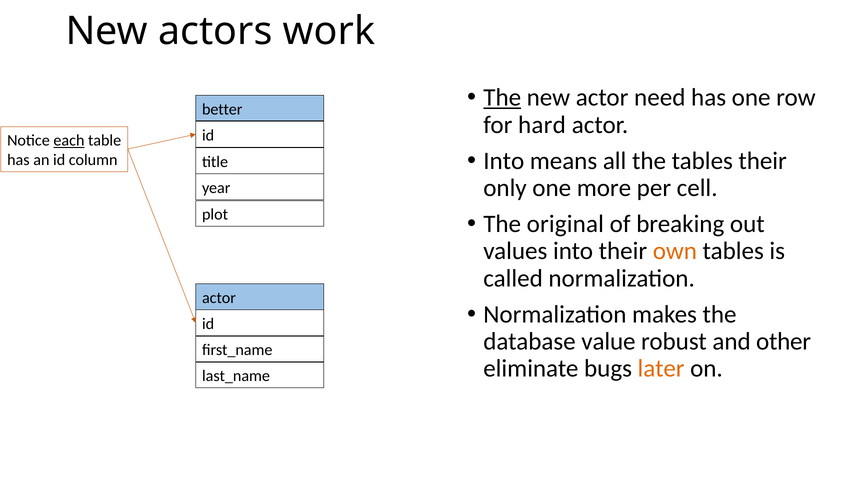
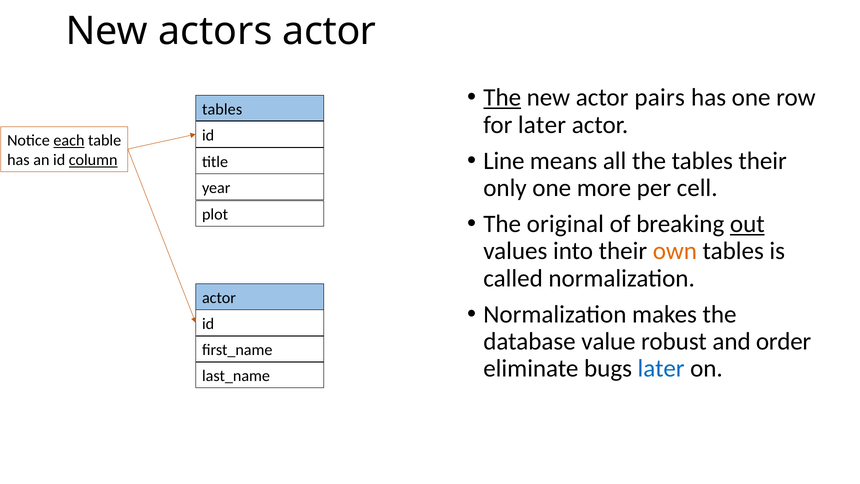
actors work: work -> actor (329, 31)
need: need -> pairs (660, 98)
better: better -> tables (222, 109)
for hard: hard -> later (542, 125)
Into: Into -> Line (504, 161)
column underline: none -> present (93, 160)
out underline: none -> present (747, 224)
other: other -> order (784, 341)
later colour: orange -> blue (661, 368)
